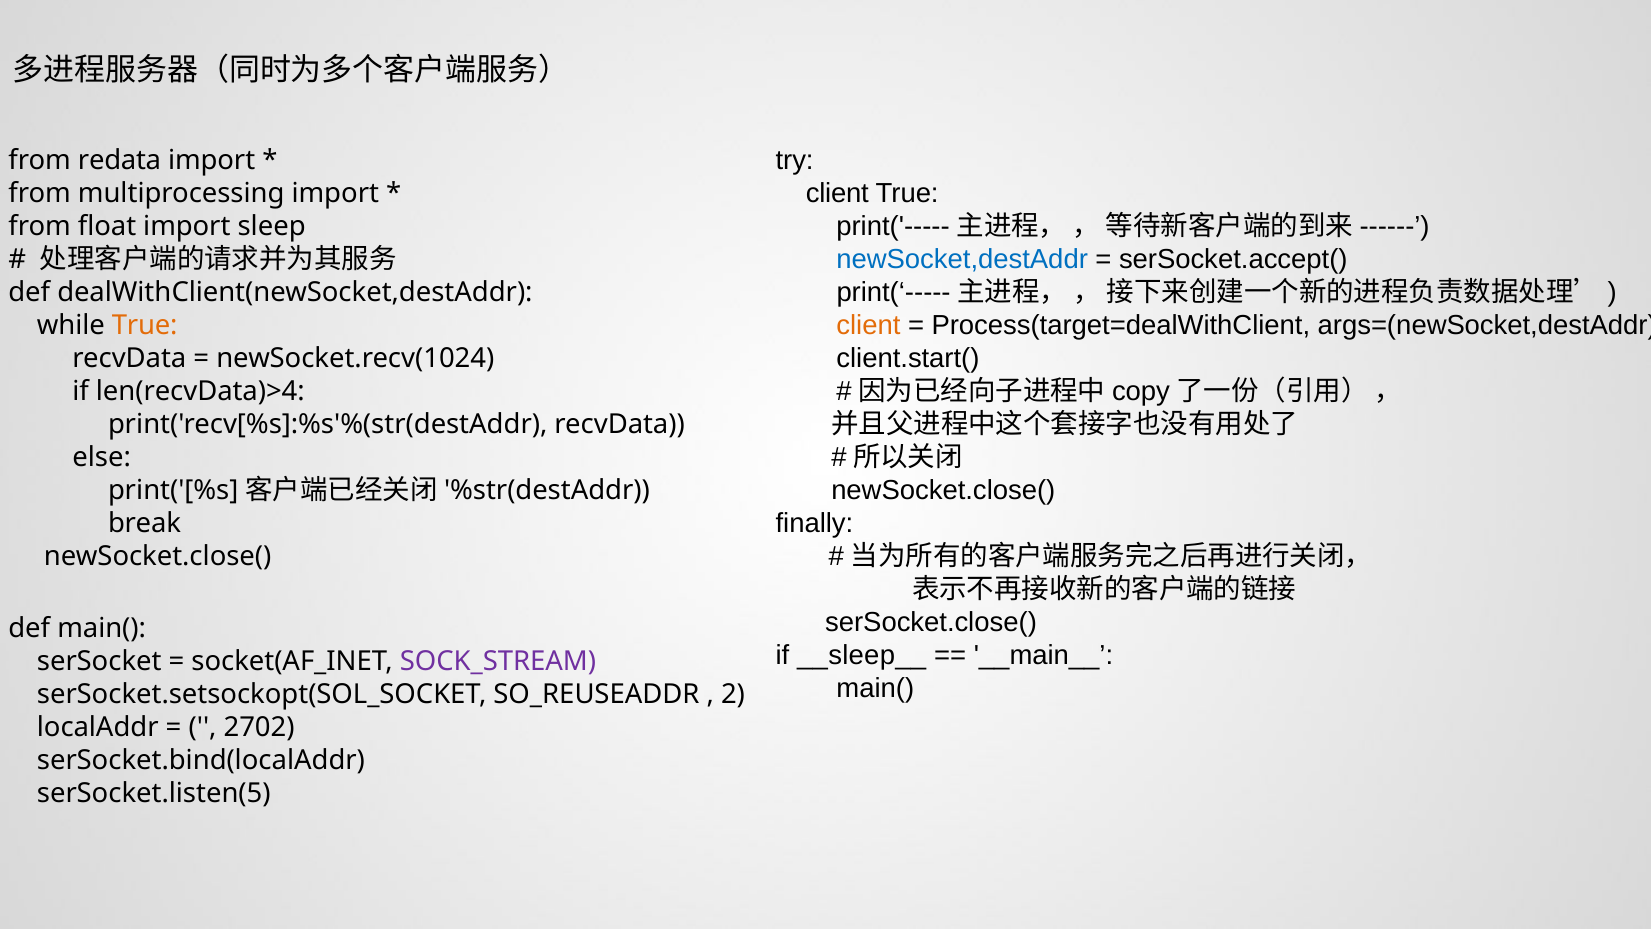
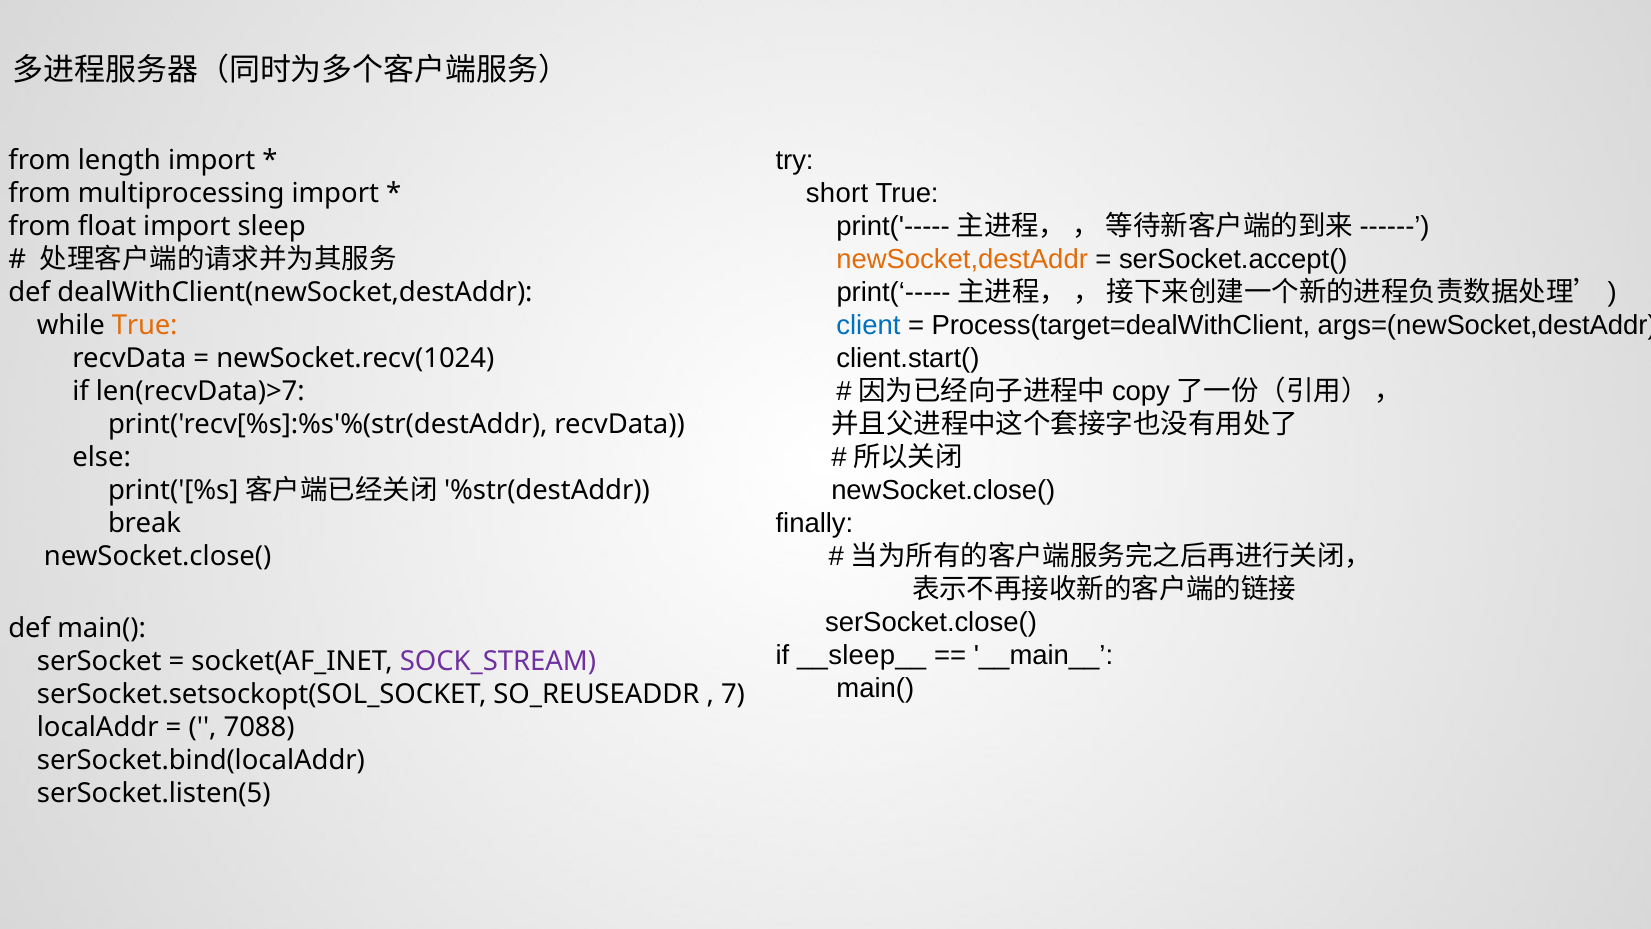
redata: redata -> length (119, 160)
client: client -> short (837, 193)
newSocket,destAddr colour: blue -> orange (962, 259)
client colour: orange -> blue (868, 325)
len(recvData)>4: len(recvData)>4 -> len(recvData)>7 (200, 392)
2: 2 -> 7 (733, 694)
2702: 2702 -> 7088 (259, 727)
